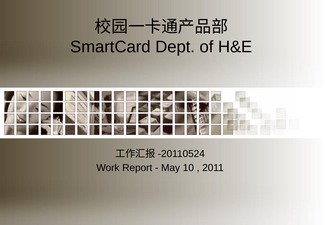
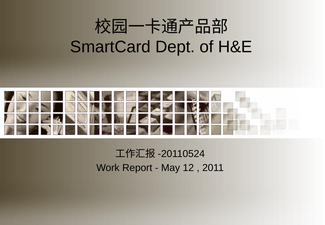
10: 10 -> 12 (188, 168)
